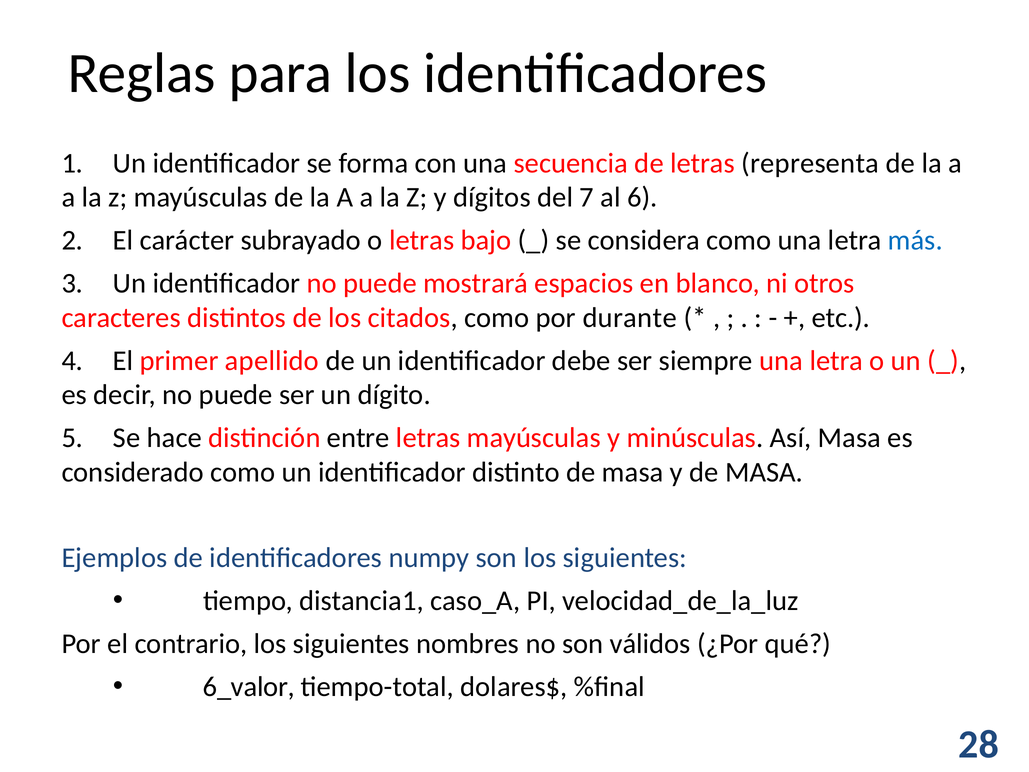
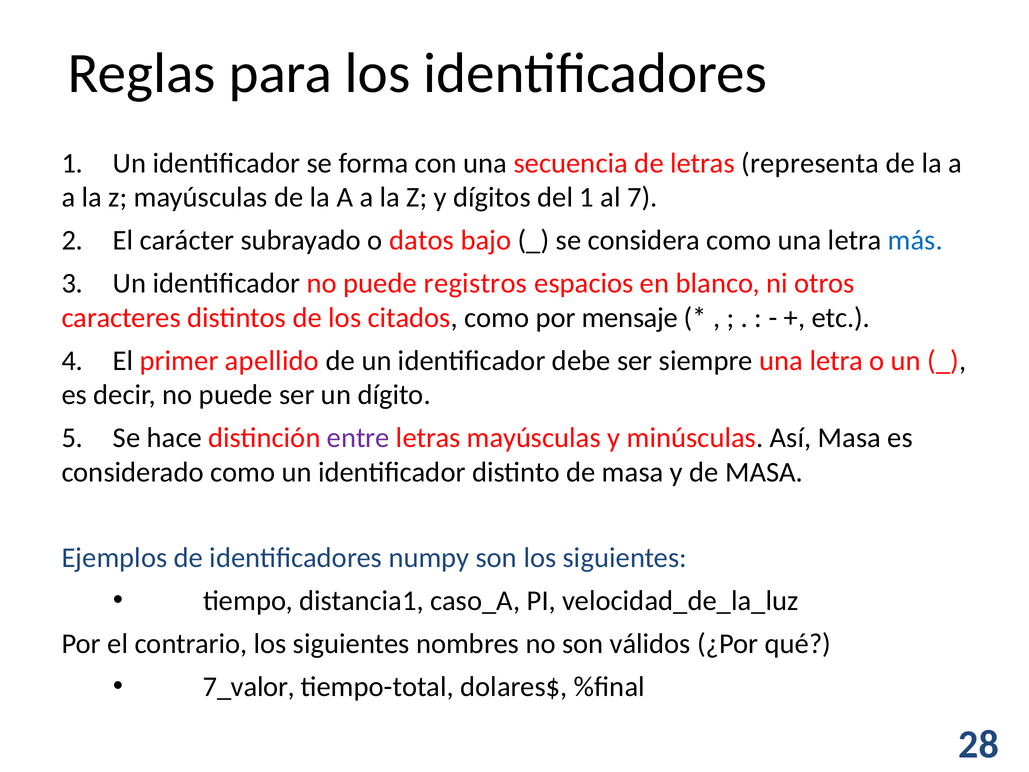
del 7: 7 -> 1 (587, 197)
6: 6 -> 7 (642, 197)
o letras: letras -> datos (422, 240)
mostrará: mostrará -> registros (475, 283)
durante: durante -> mensaje (630, 318)
entre colour: black -> purple (358, 438)
6_valor: 6_valor -> 7_valor (249, 687)
